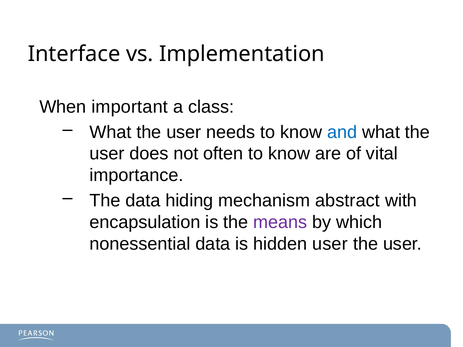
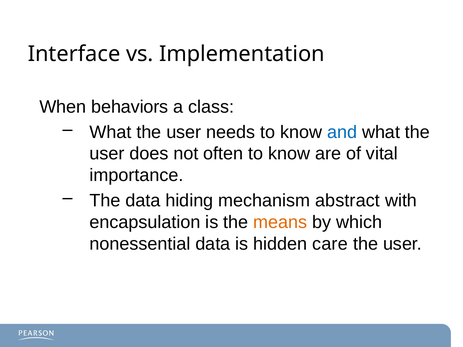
important: important -> behaviors (130, 107)
means colour: purple -> orange (280, 222)
hidden user: user -> care (330, 244)
